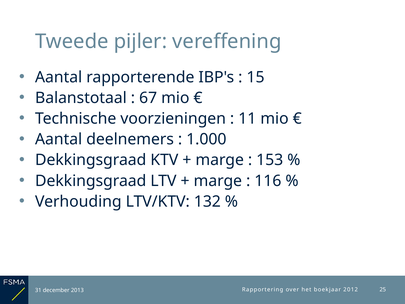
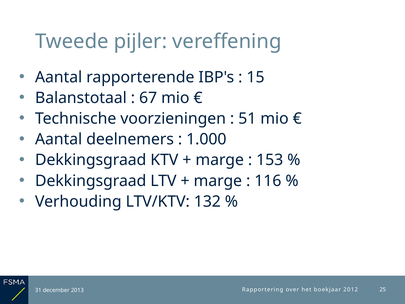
11: 11 -> 51 (247, 119)
